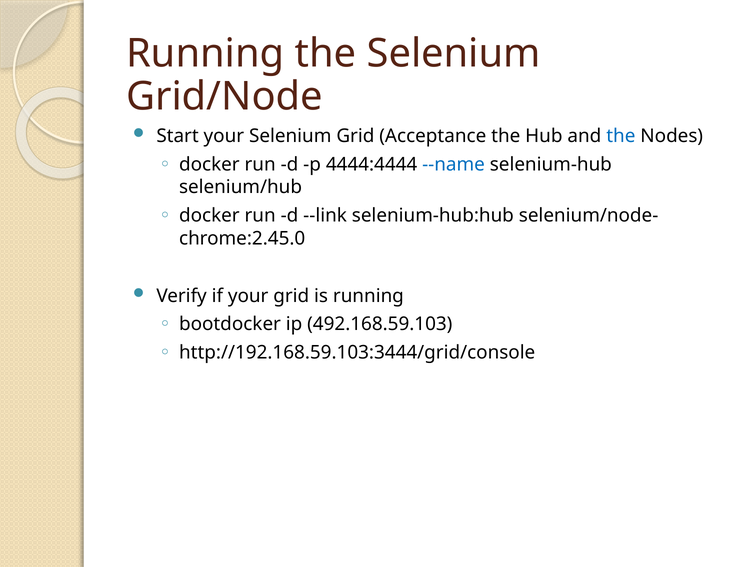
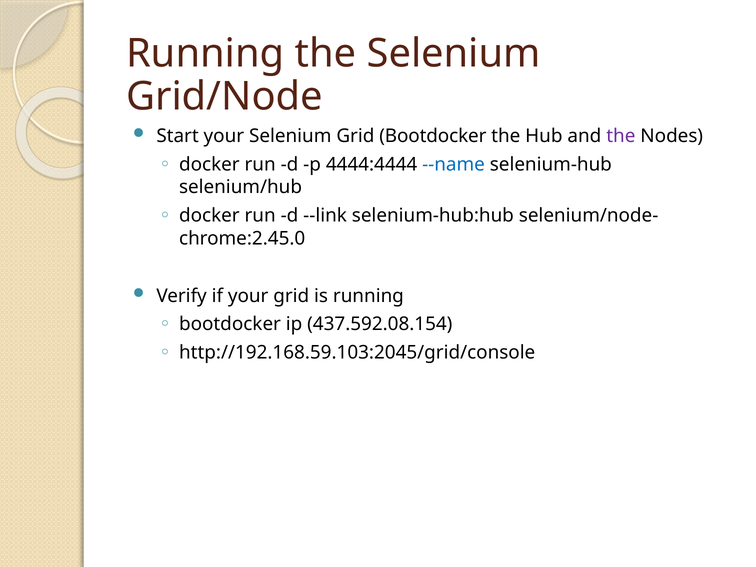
Grid Acceptance: Acceptance -> Bootdocker (433, 136)
the colour: blue -> purple (621, 136)
492.168.59.103: 492.168.59.103 -> 437.592.08.154 (380, 324)
http://192.168.59.103:3444/grid/console: http://192.168.59.103:3444/grid/console -> http://192.168.59.103:2045/grid/console (357, 353)
